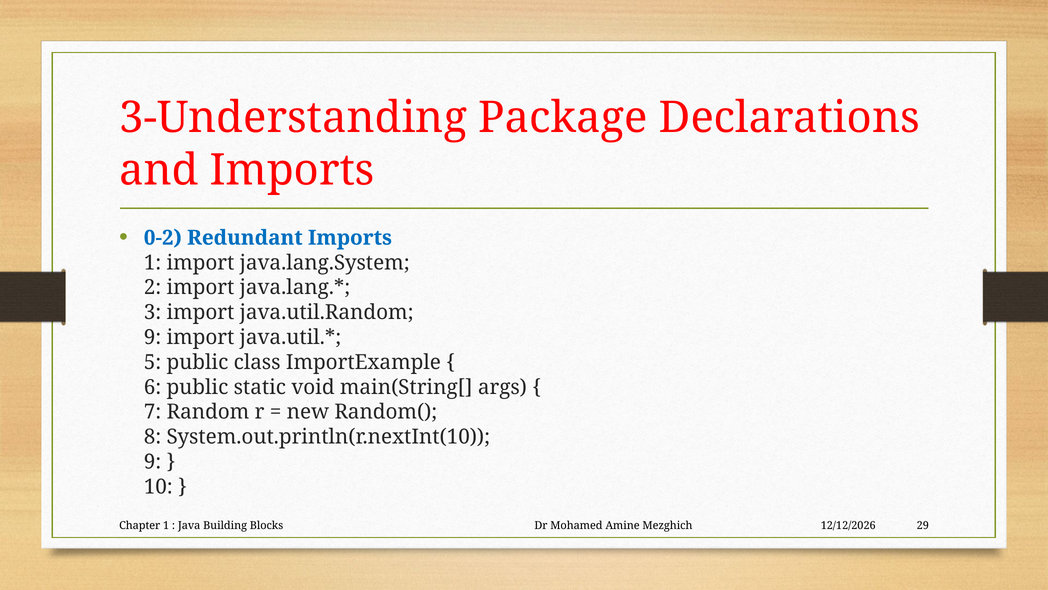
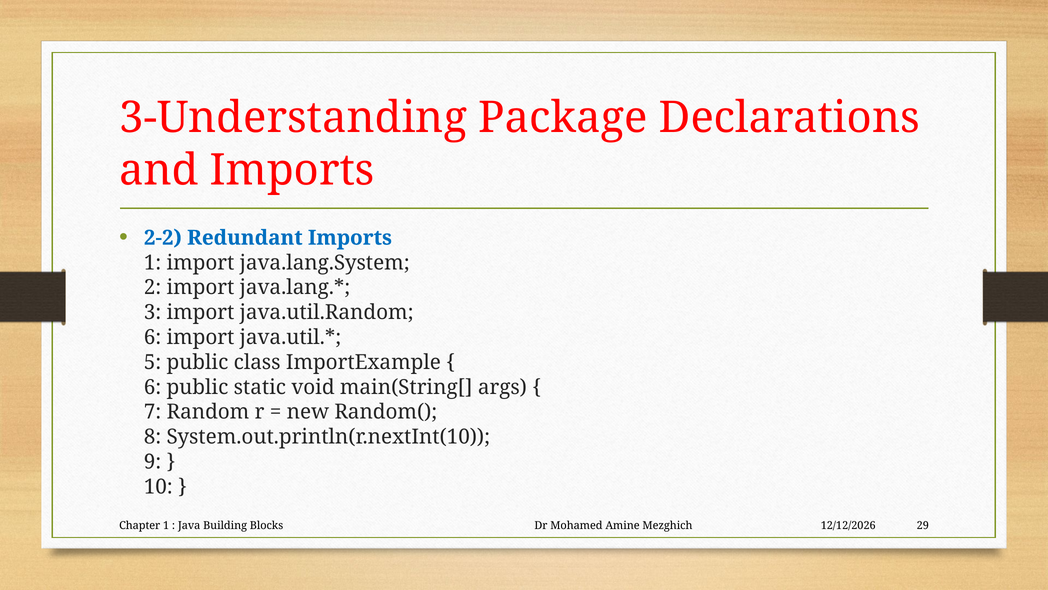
0-2: 0-2 -> 2-2 (163, 238)
9: 9 -> 6 (153, 337)
